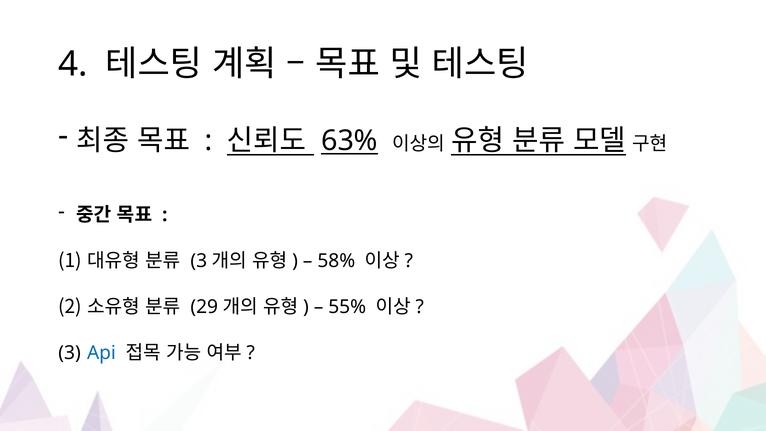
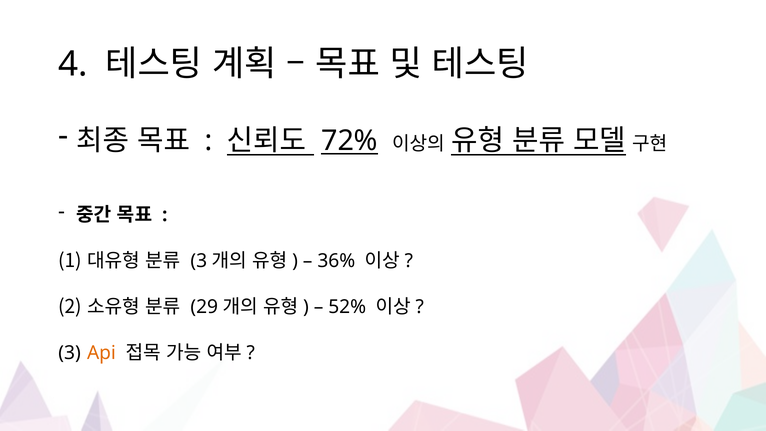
63%: 63% -> 72% (349, 141)
58%: 58% -> 36% (336, 261)
55%: 55% -> 52% (347, 307)
Api colour: blue -> orange (101, 353)
